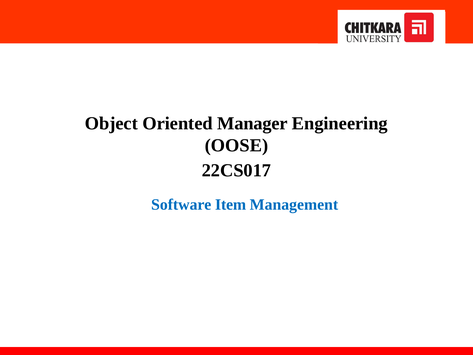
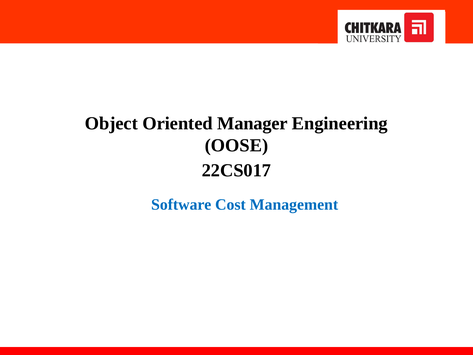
Item: Item -> Cost (230, 205)
